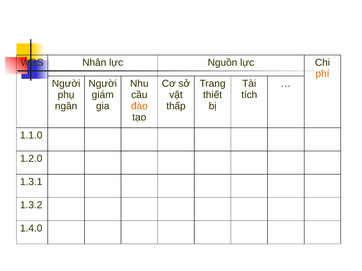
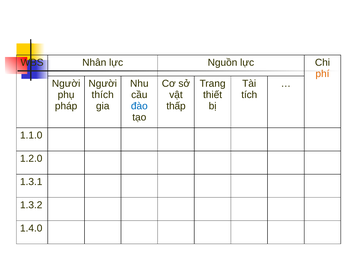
giám: giám -> thích (103, 95)
ngân: ngân -> pháp (66, 106)
đào colour: orange -> blue (139, 106)
